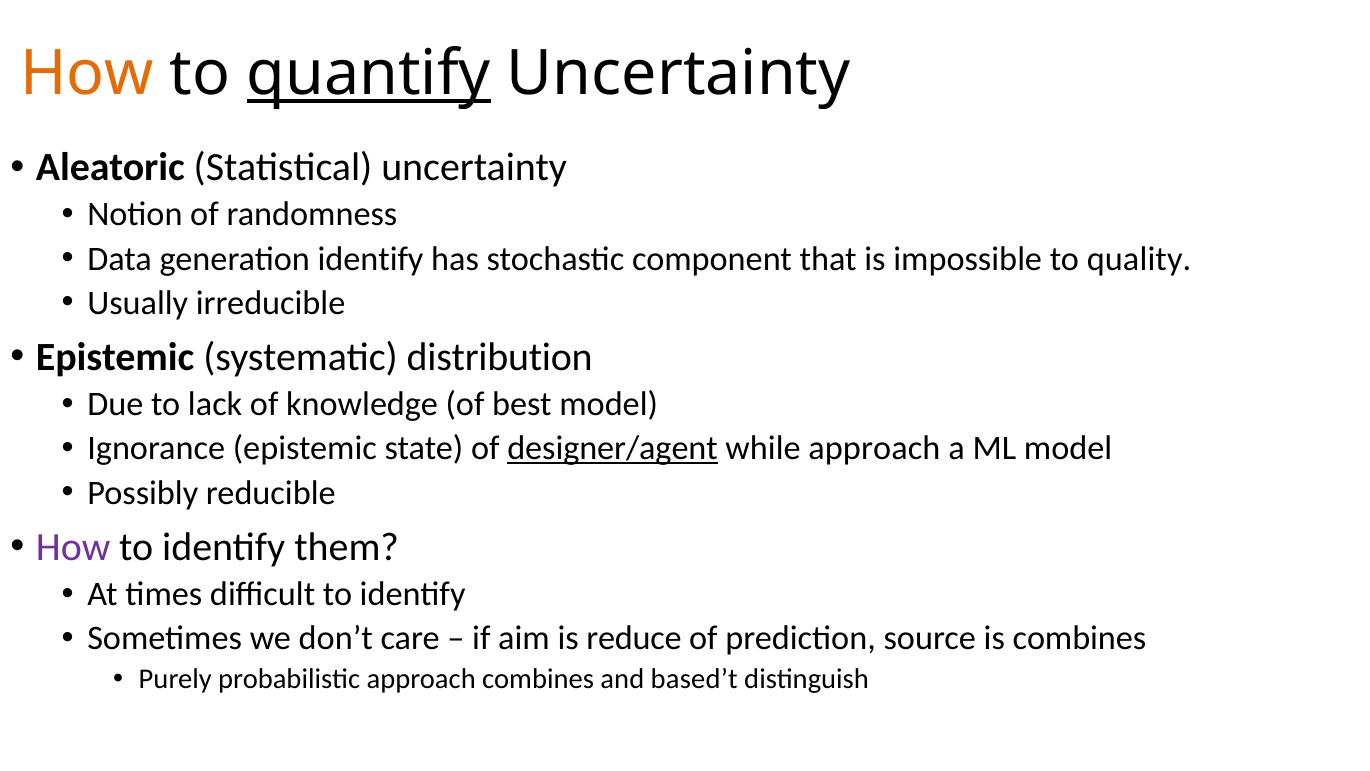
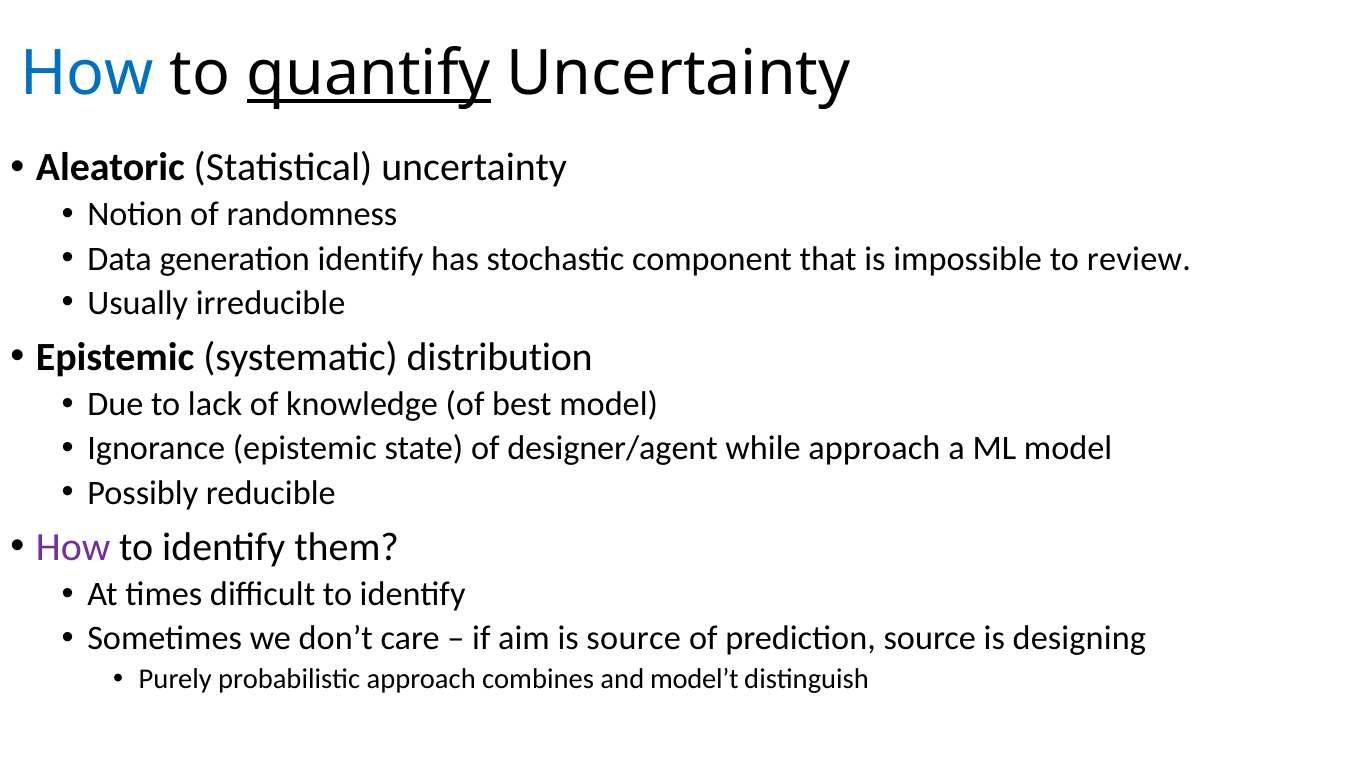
How colour: orange -> blue (87, 74)
quality: quality -> review (1139, 259)
designer/agent underline: present -> none (613, 448)
is reduce: reduce -> source (634, 638)
is combines: combines -> designing (1079, 638)
based’t: based’t -> model’t (694, 679)
